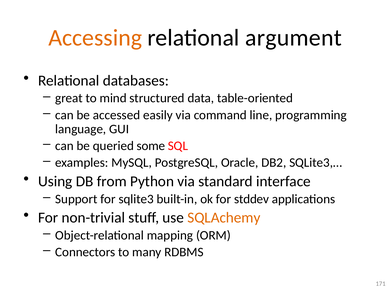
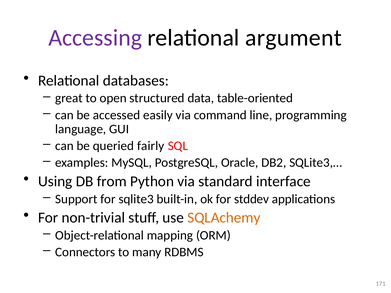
Accessing colour: orange -> purple (95, 38)
mind: mind -> open (113, 98)
some: some -> fairly (151, 146)
